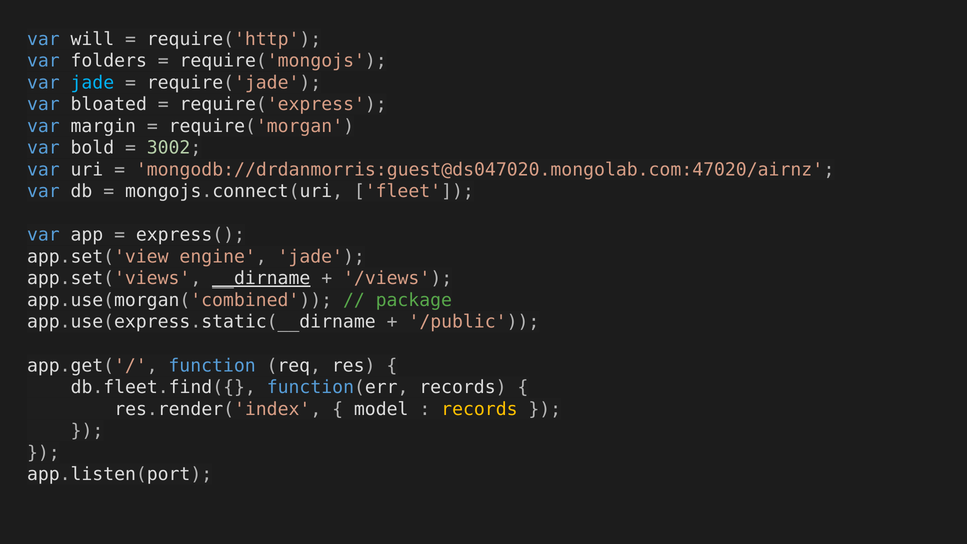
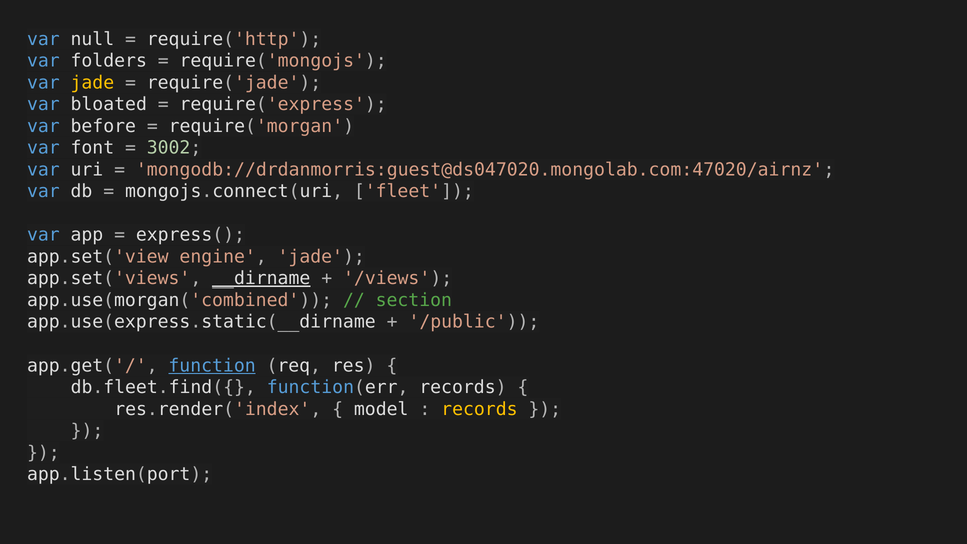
will: will -> null (92, 39)
jade colour: light blue -> yellow (92, 83)
margin: margin -> before (103, 126)
bold: bold -> font (92, 148)
package: package -> section (414, 300)
function underline: none -> present (212, 365)
